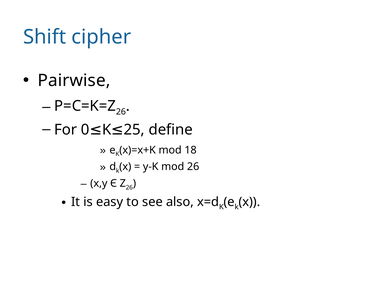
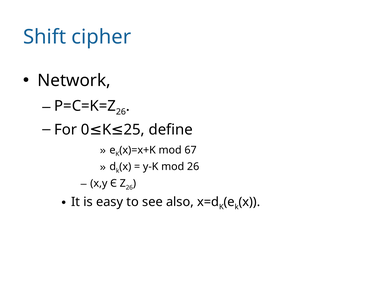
Pairwise: Pairwise -> Network (74, 81)
18: 18 -> 67 (191, 150)
